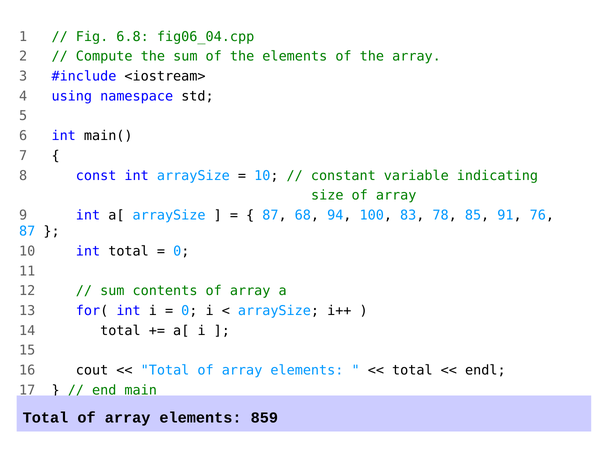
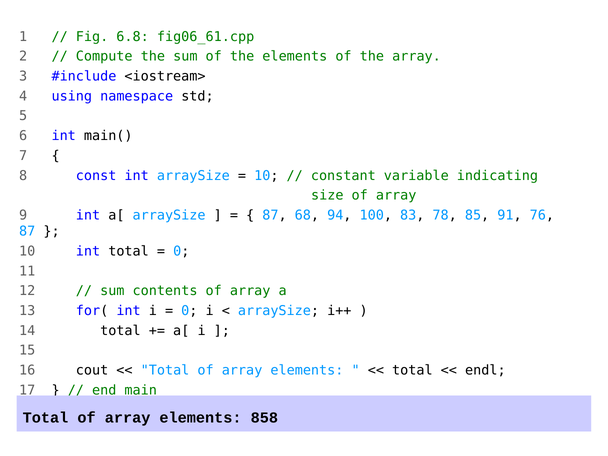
fig06_04.cpp: fig06_04.cpp -> fig06_61.cpp (206, 37)
859: 859 -> 858 (264, 418)
